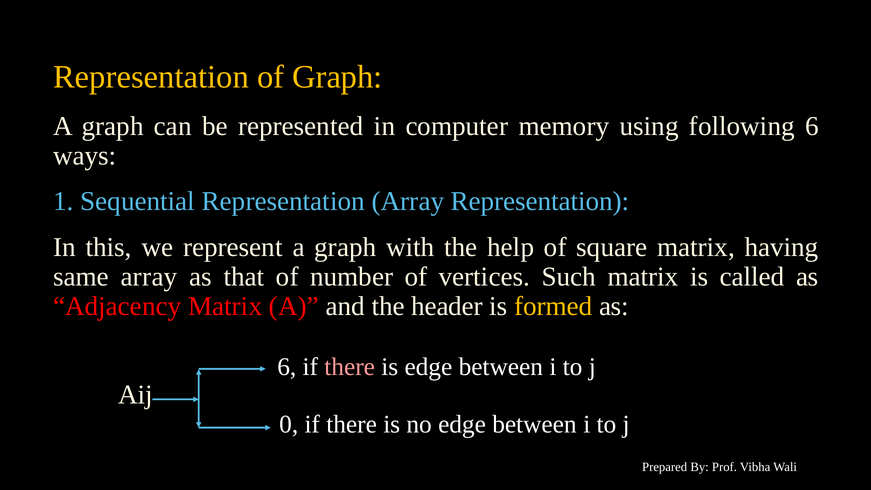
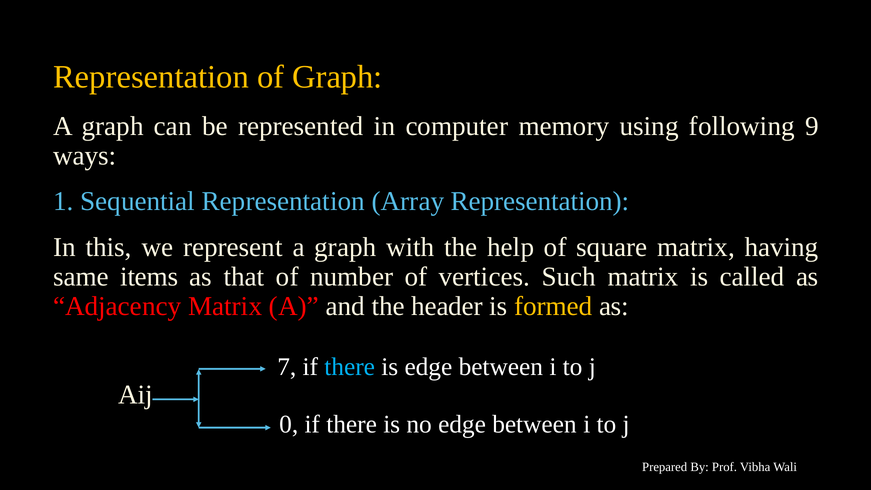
following 6: 6 -> 9 (812, 126)
same array: array -> items (149, 277)
6: 6 -> 7 (287, 367)
there colour: pink -> light blue (350, 367)
